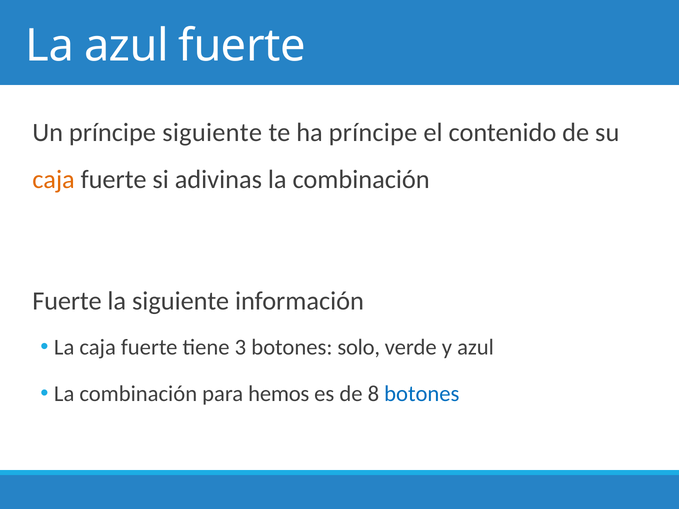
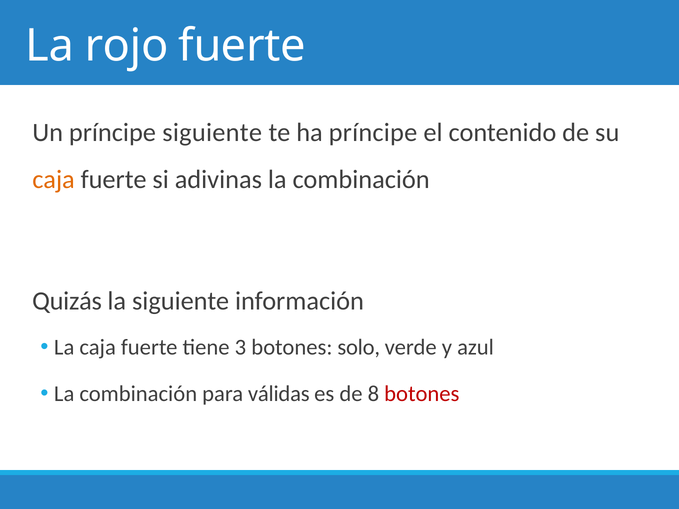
La azul: azul -> rojo (127, 46)
Fuerte: Fuerte -> Quizás (67, 301)
hemos: hemos -> válidas (279, 394)
botones colour: blue -> red (422, 394)
